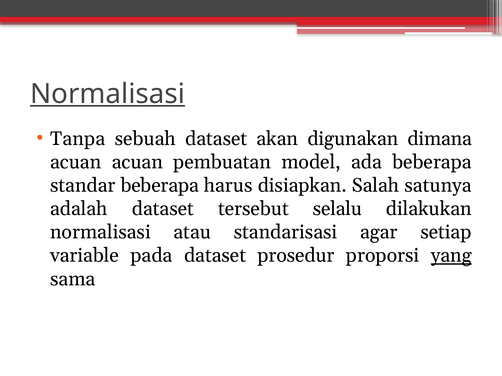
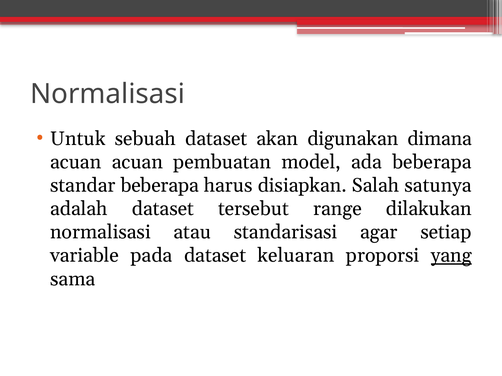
Normalisasi underline: present -> none (108, 94)
Tanpa: Tanpa -> Untuk (78, 139)
selalu: selalu -> range (337, 209)
prosedur: prosedur -> keluaran (296, 256)
